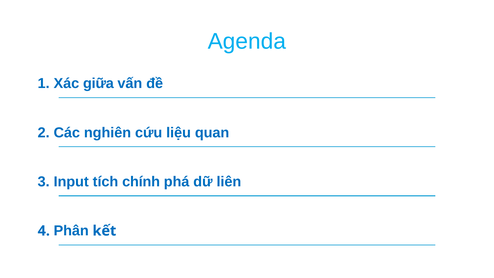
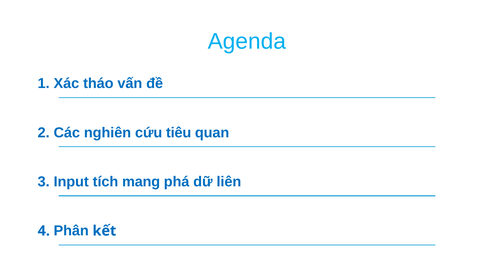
giữa: giữa -> tháo (98, 84)
liệu: liệu -> tiêu (179, 133)
chính: chính -> mang (141, 182)
